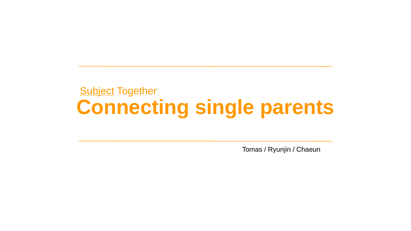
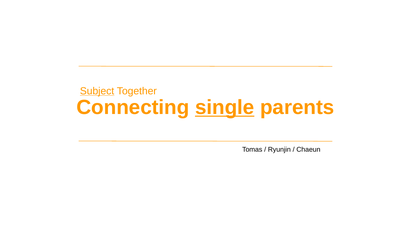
single underline: none -> present (225, 107)
